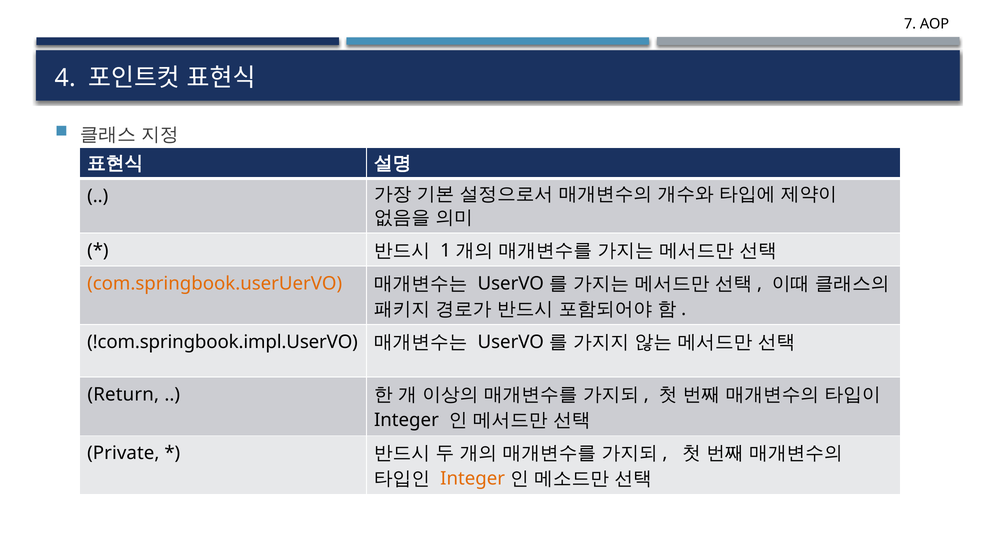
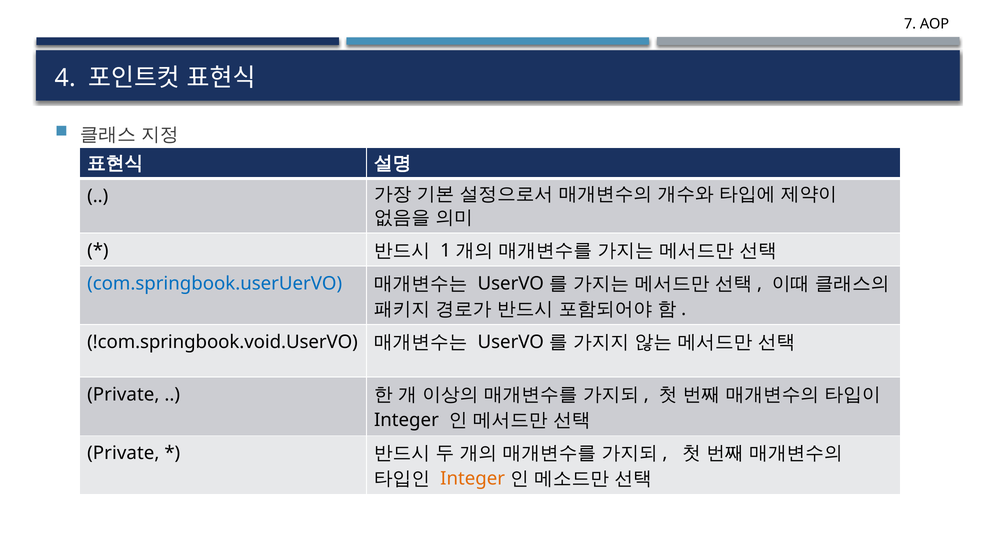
com.springbook.userUerVO colour: orange -> blue (215, 284)
!com.springbook.impl.UserVO: !com.springbook.impl.UserVO -> !com.springbook.void.UserVO (222, 342)
Return: Return -> Private (123, 395)
